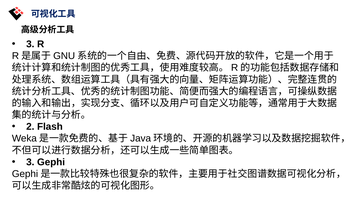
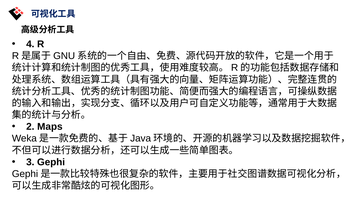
3: 3 -> 4 (30, 44)
Flash: Flash -> Maps (50, 127)
